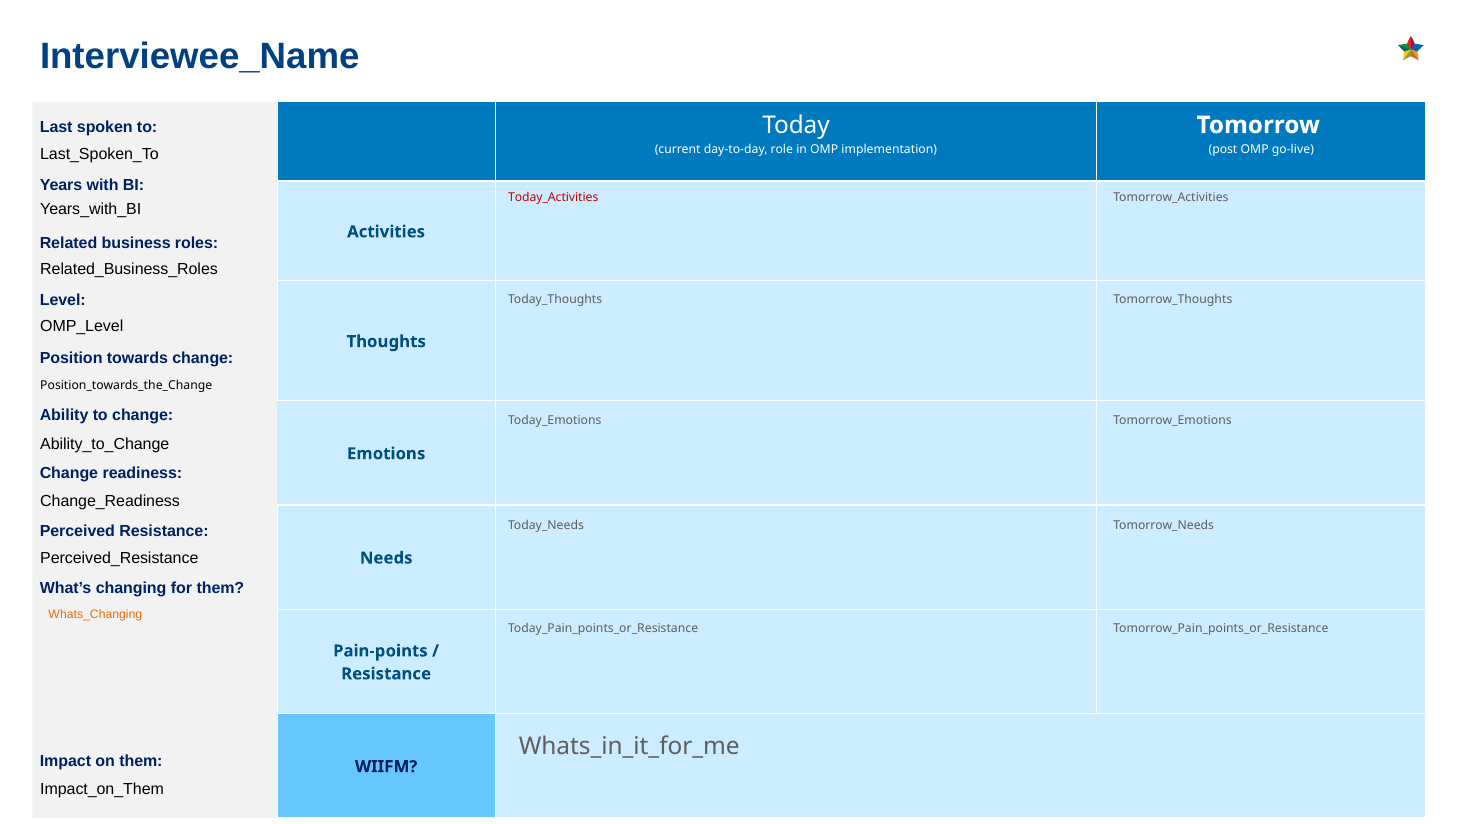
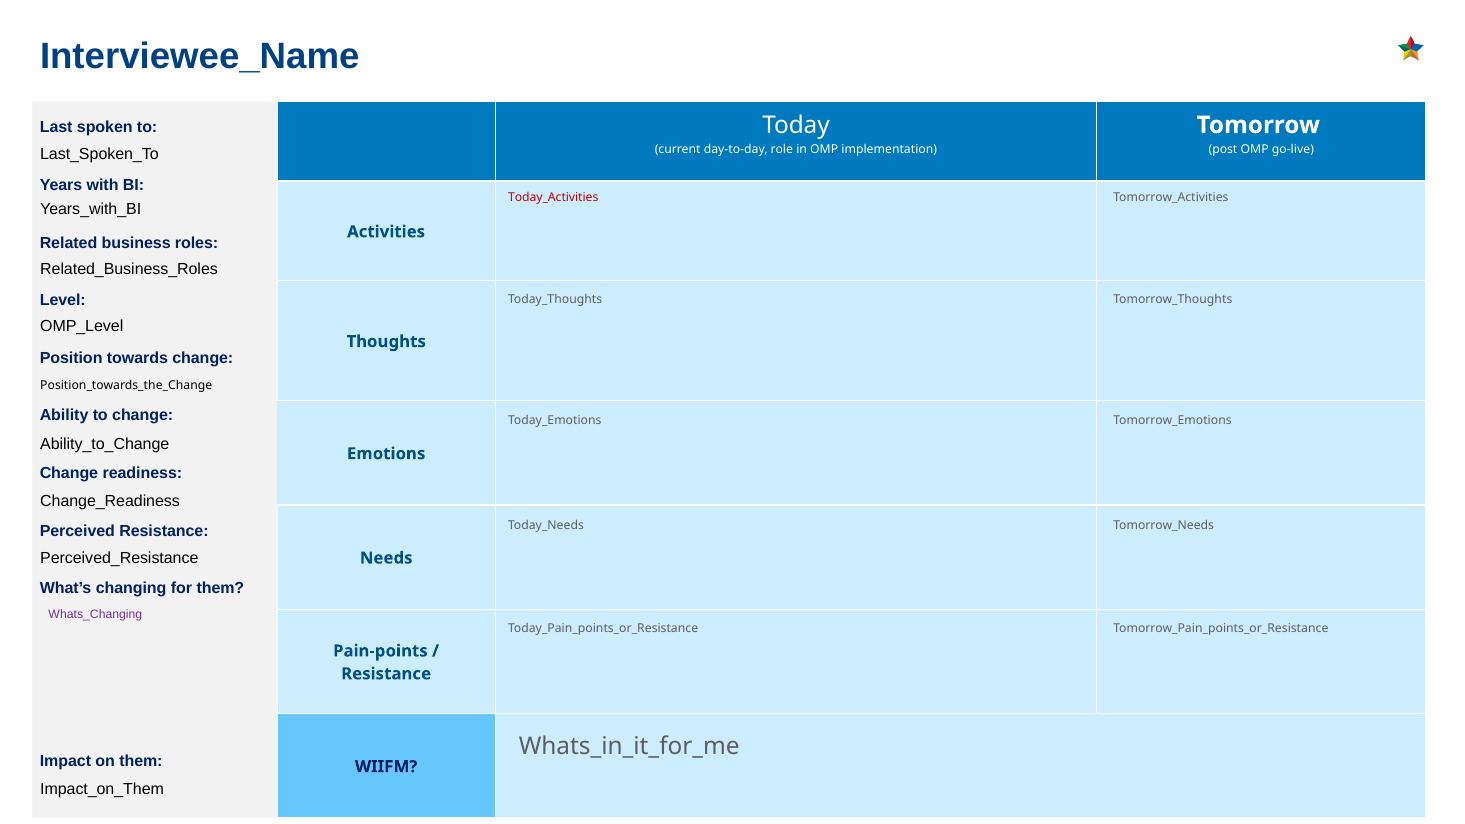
Whats_Changing colour: orange -> purple (95, 615)
